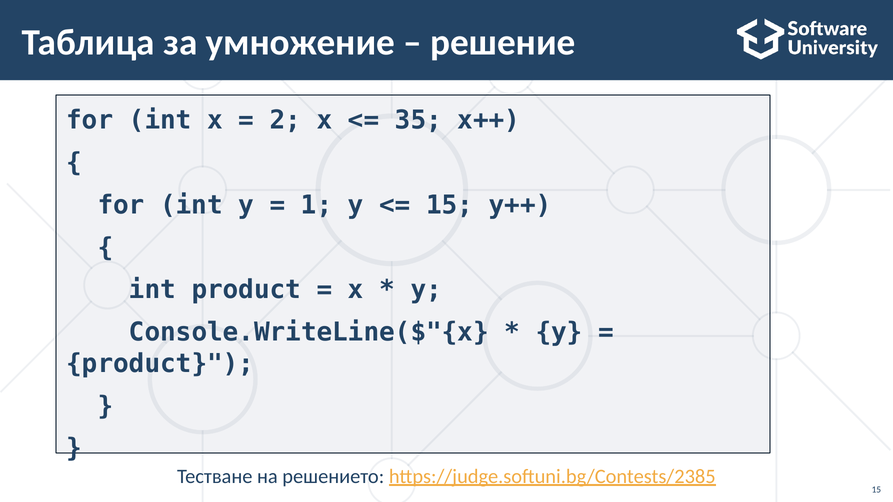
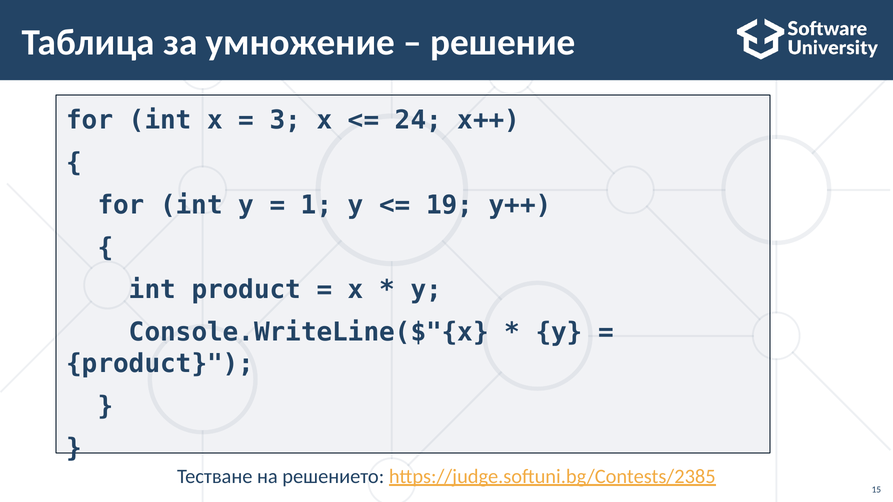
2: 2 -> 3 (285, 120)
35: 35 -> 24 (418, 120)
15: 15 -> 19 (450, 205)
